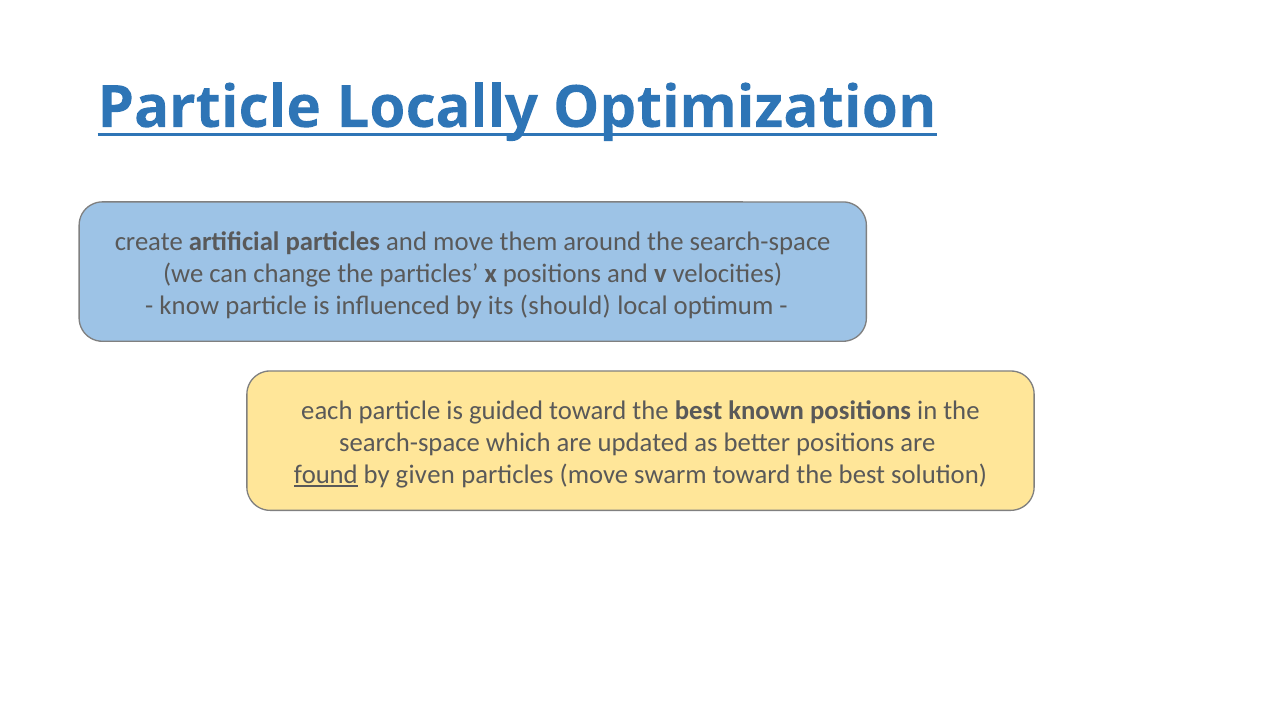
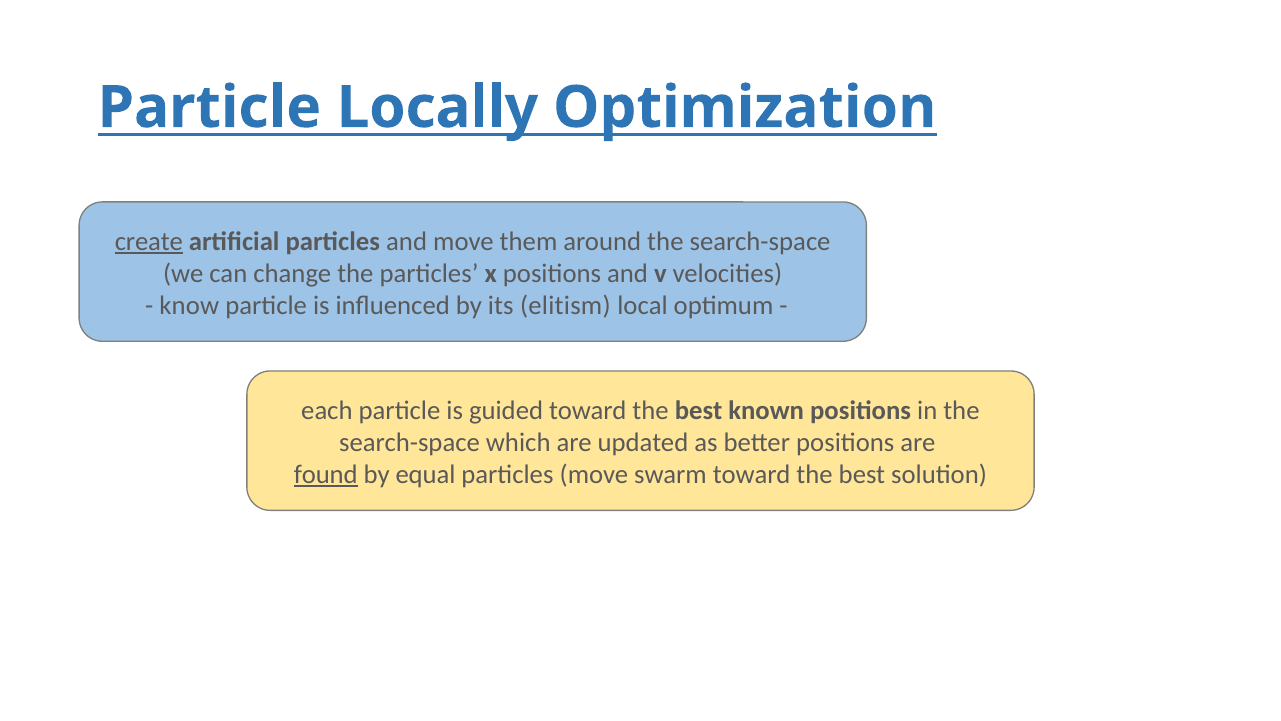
create underline: none -> present (149, 241)
should: should -> elitism (565, 305)
given: given -> equal (425, 474)
